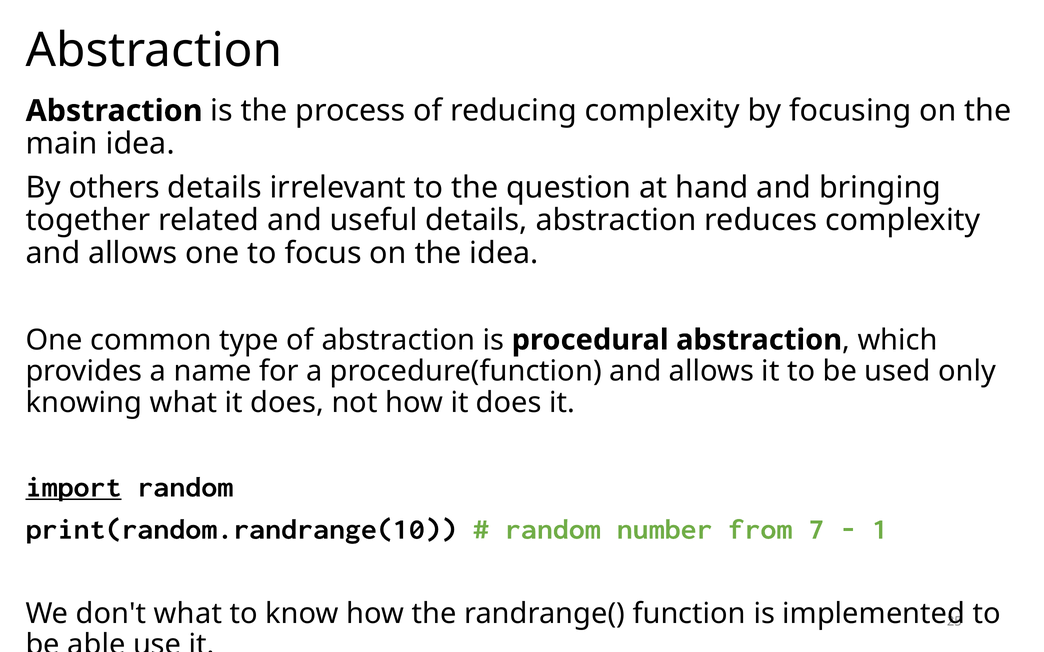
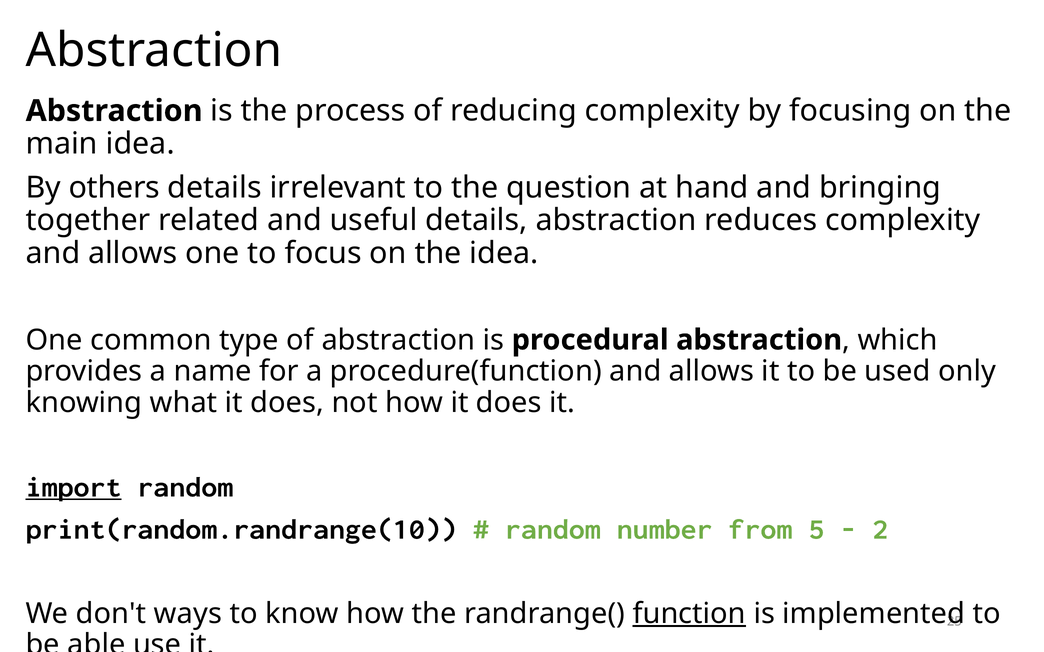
7: 7 -> 5 (816, 529)
1: 1 -> 2 (880, 529)
don't what: what -> ways (188, 614)
function underline: none -> present (689, 614)
